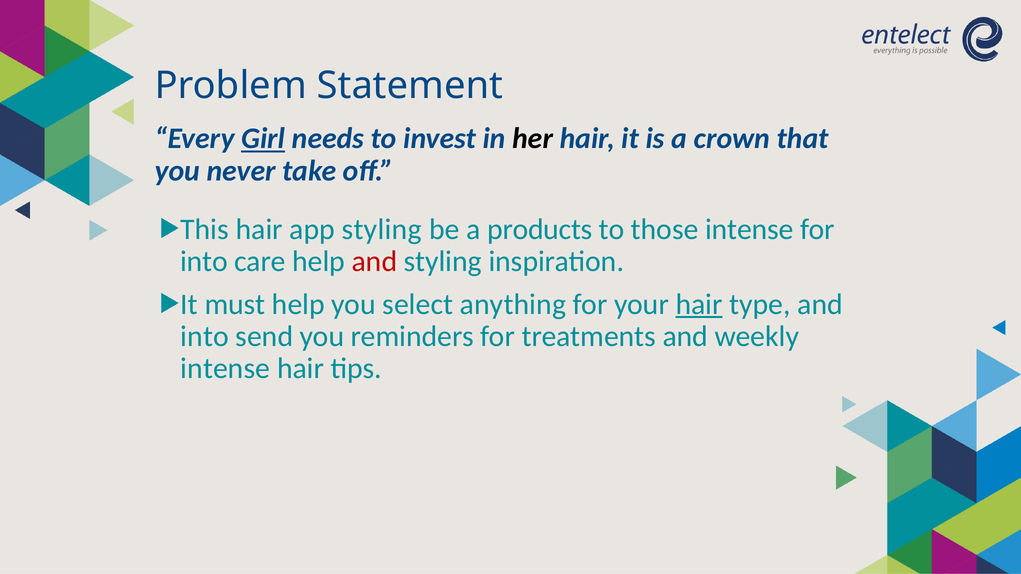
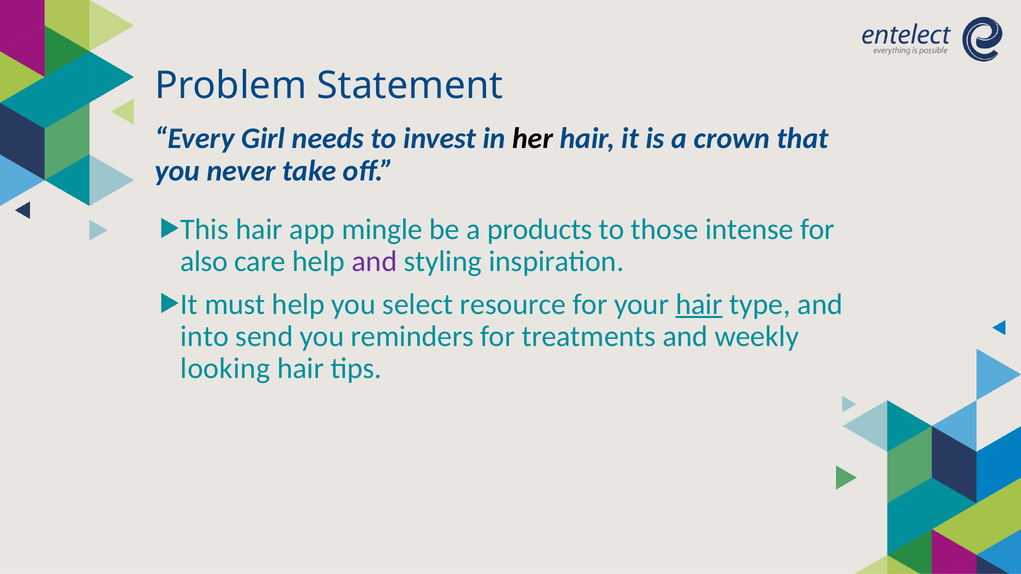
Girl underline: present -> none (263, 139)
app styling: styling -> mingle (382, 230)
into: into -> also (204, 262)
and colour: red -> purple (374, 262)
anything: anything -> resource (513, 304)
intense: intense -> looking (225, 369)
